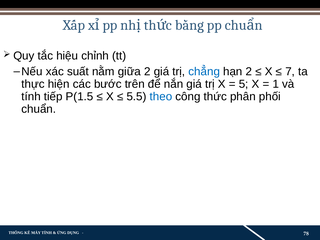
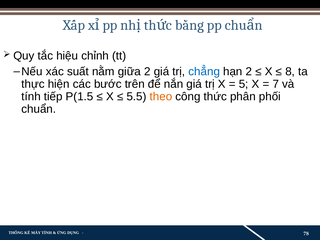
7: 7 -> 8 (290, 72)
1: 1 -> 7 (276, 84)
theo colour: blue -> orange (161, 97)
